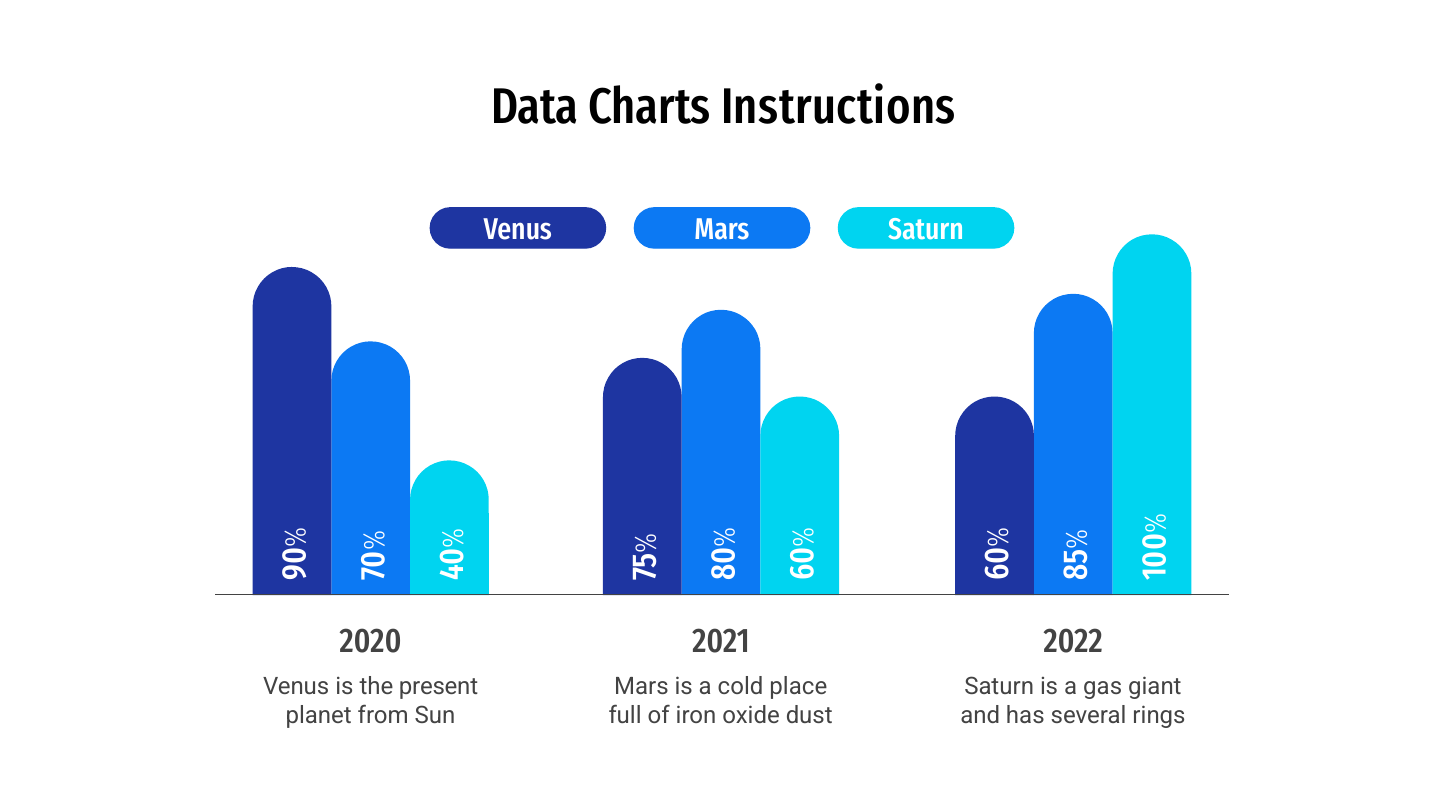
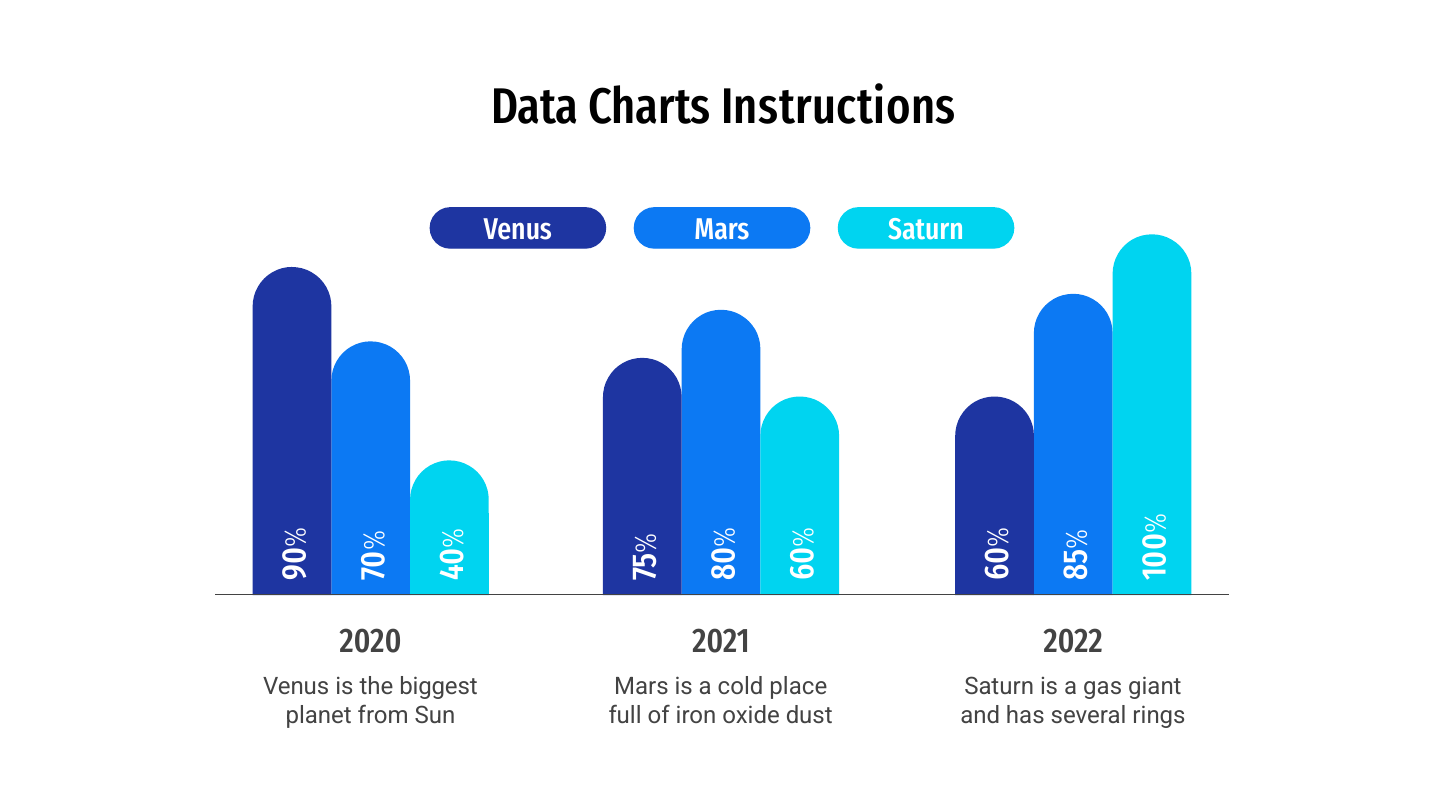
present: present -> biggest (438, 687)
